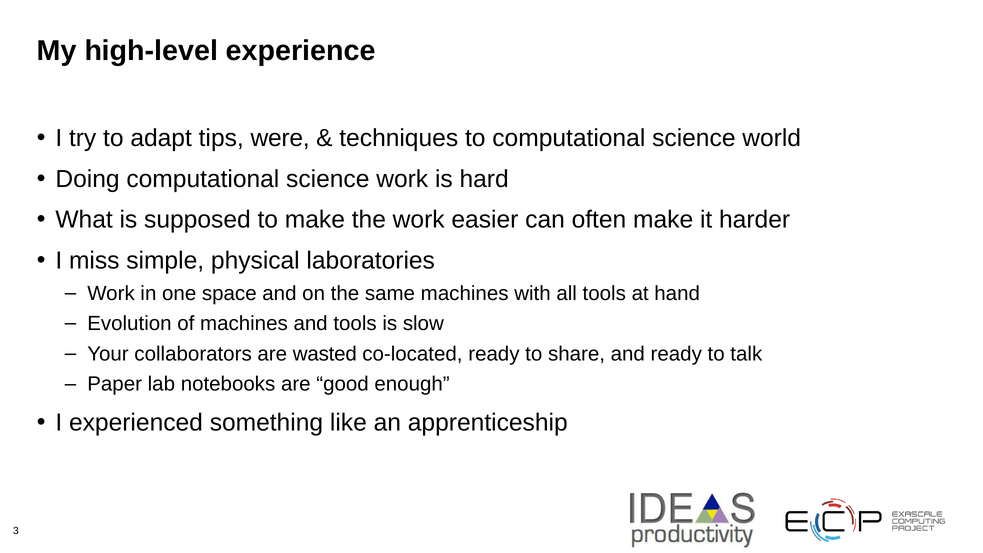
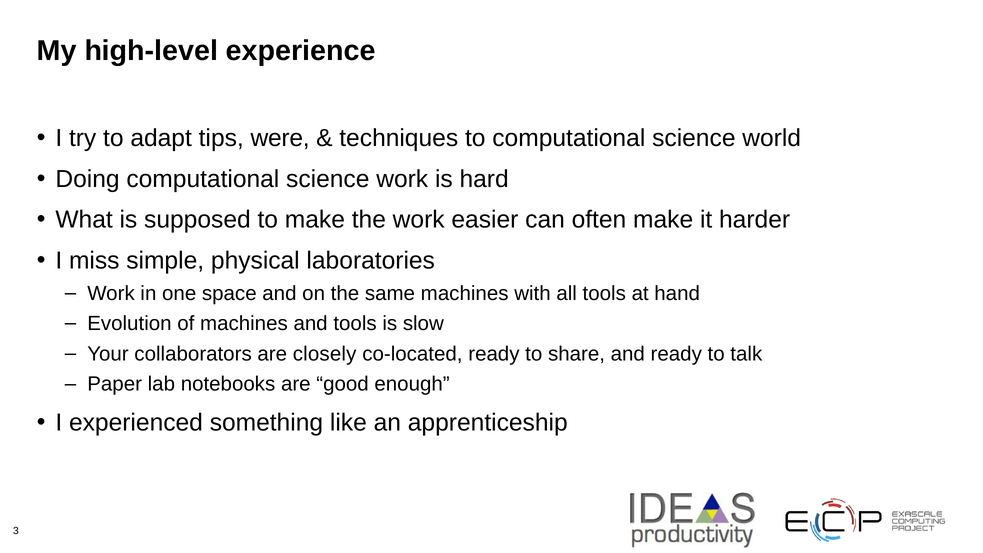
wasted: wasted -> closely (325, 354)
